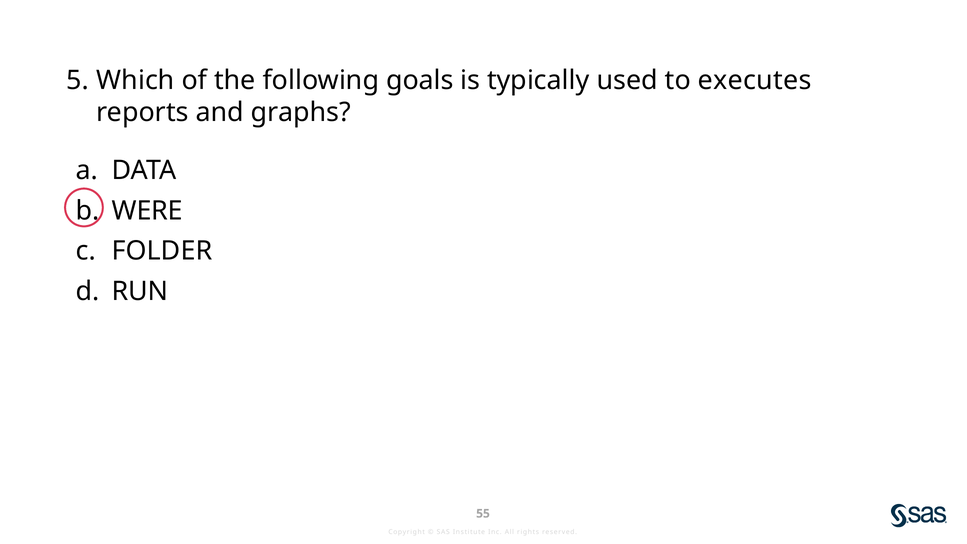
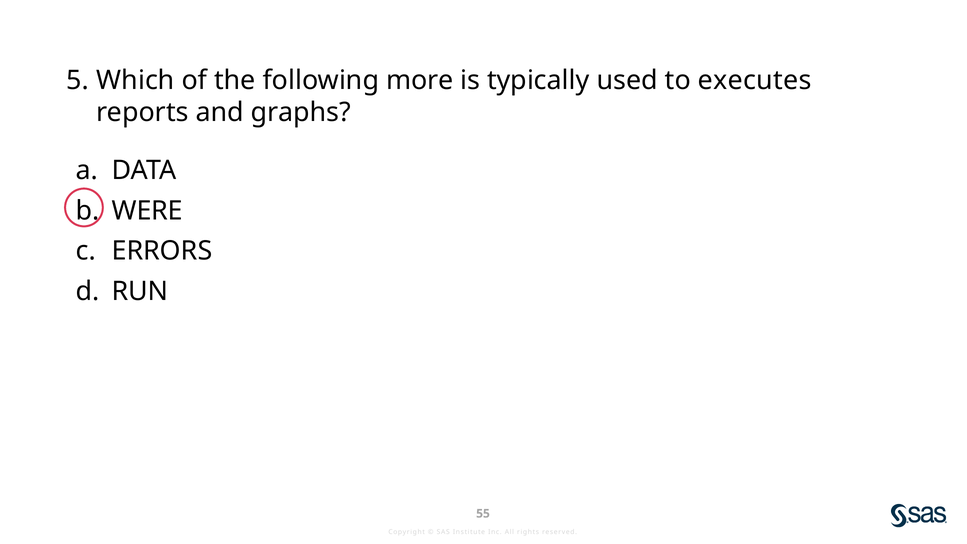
goals: goals -> more (420, 80)
FOLDER: FOLDER -> ERRORS (162, 251)
